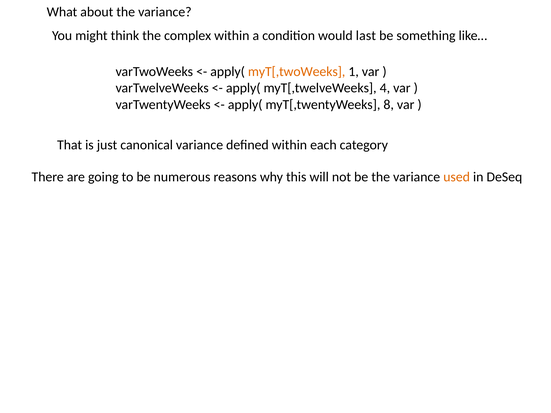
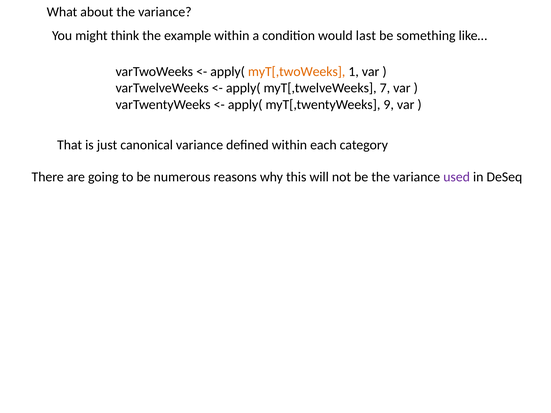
complex: complex -> example (188, 36)
4: 4 -> 7 (385, 88)
8: 8 -> 9 (389, 105)
used colour: orange -> purple (457, 177)
